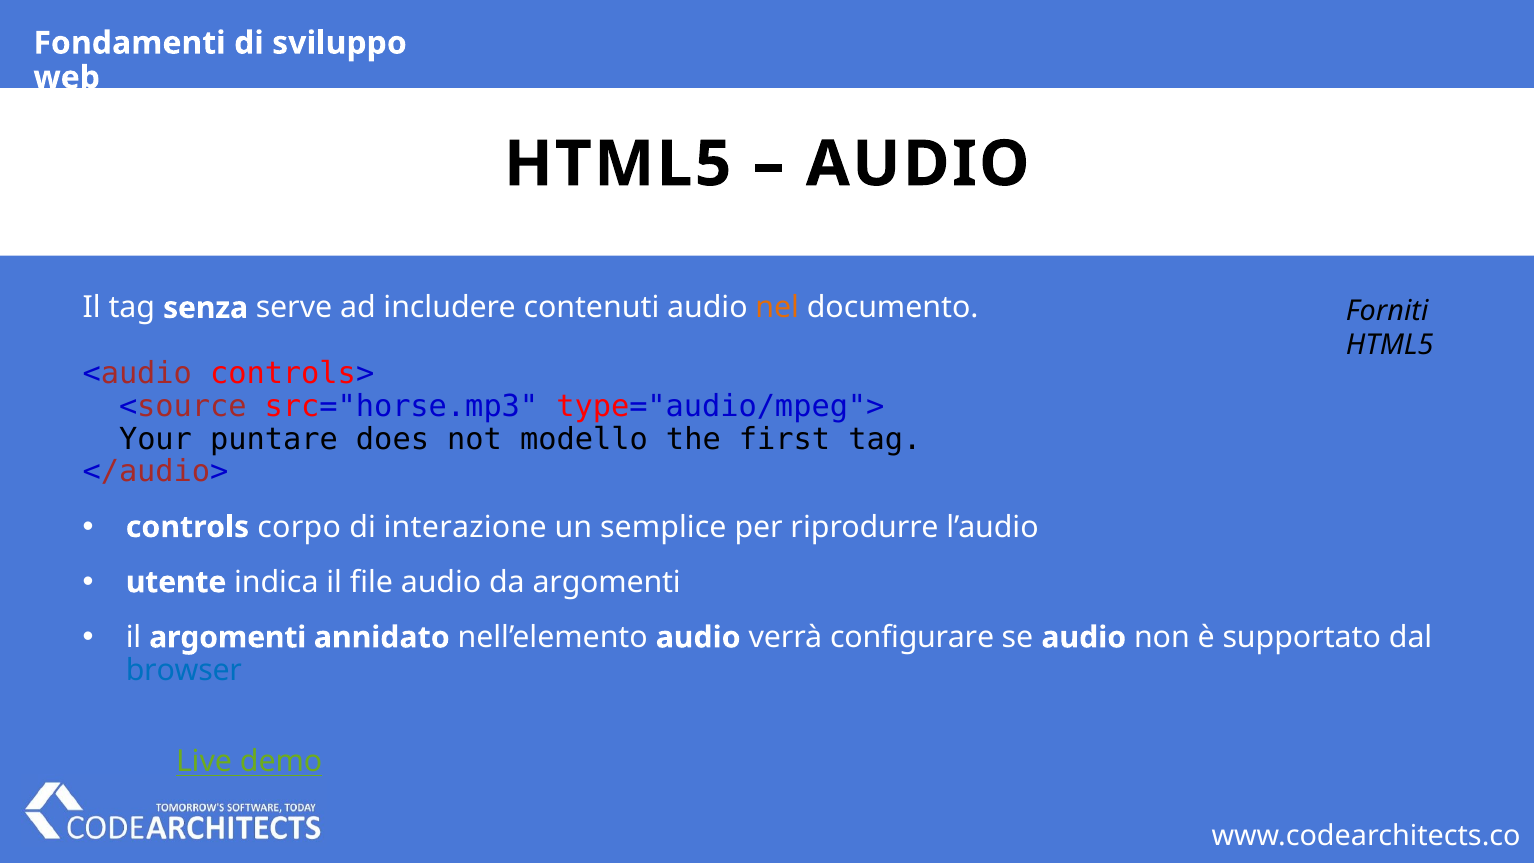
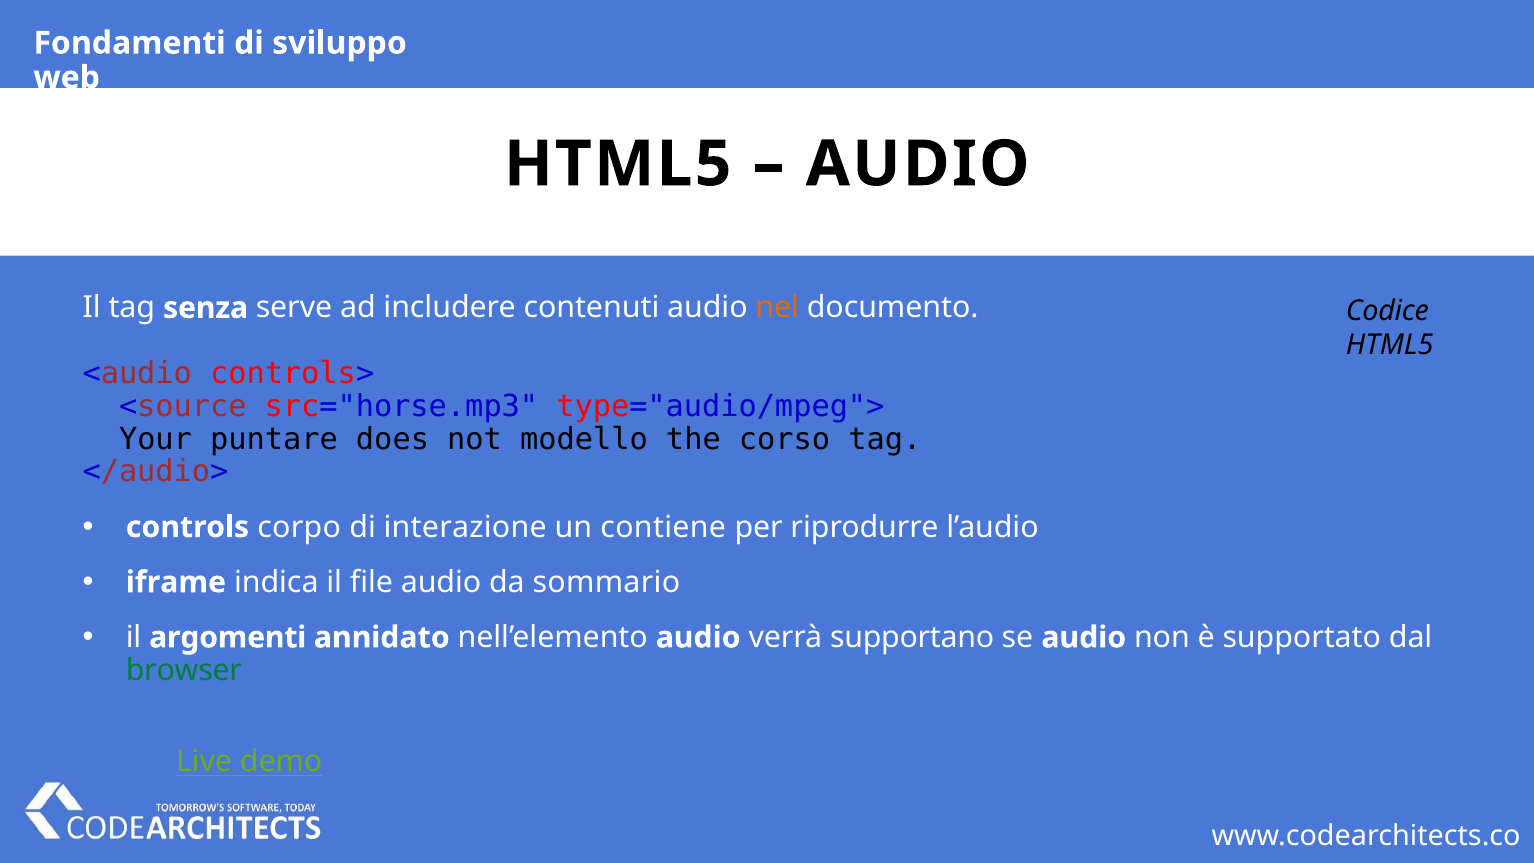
Forniti: Forniti -> Codice (1387, 311)
first: first -> corso (785, 439)
semplice: semplice -> contiene (663, 527)
utente: utente -> iframe (176, 582)
da argomenti: argomenti -> sommario (606, 582)
configurare: configurare -> supportano (912, 637)
browser colour: blue -> green (184, 670)
